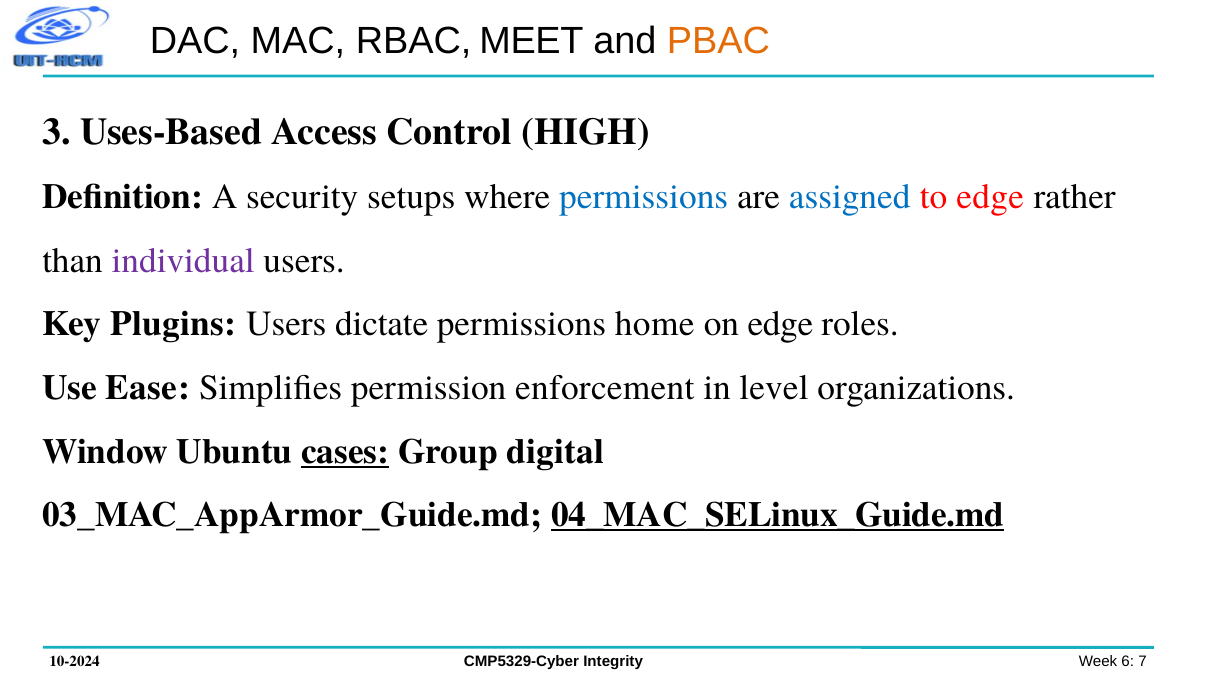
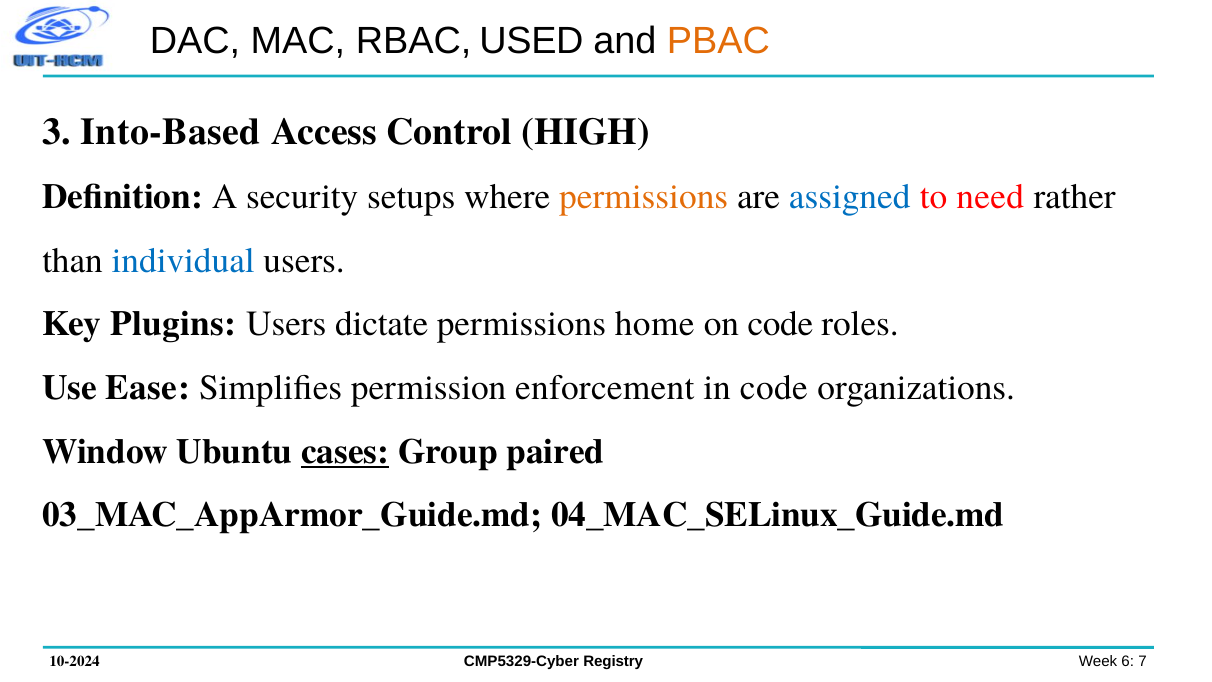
MEET: MEET -> USED (531, 41)
Uses-Based: Uses-Based -> Into-Based (171, 132)
permissions colour: blue -> orange (644, 197)
to edge: edge -> need (990, 197)
individual colour: purple -> blue (183, 260)
on edge: edge -> code (780, 324)
in level: level -> code (774, 388)
digital: digital -> paired (555, 451)
04_MAC_SELinux_Guide.md underline: present -> none (778, 515)
Integrity: Integrity -> Registry (613, 661)
